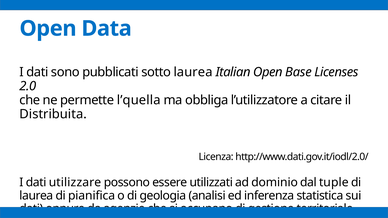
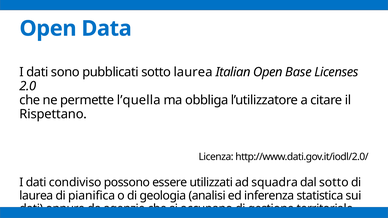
Distribuita: Distribuita -> Rispettano (53, 114)
utilizzare: utilizzare -> condiviso (75, 183)
dominio: dominio -> squadra (275, 183)
dal tuple: tuple -> sotto (334, 183)
